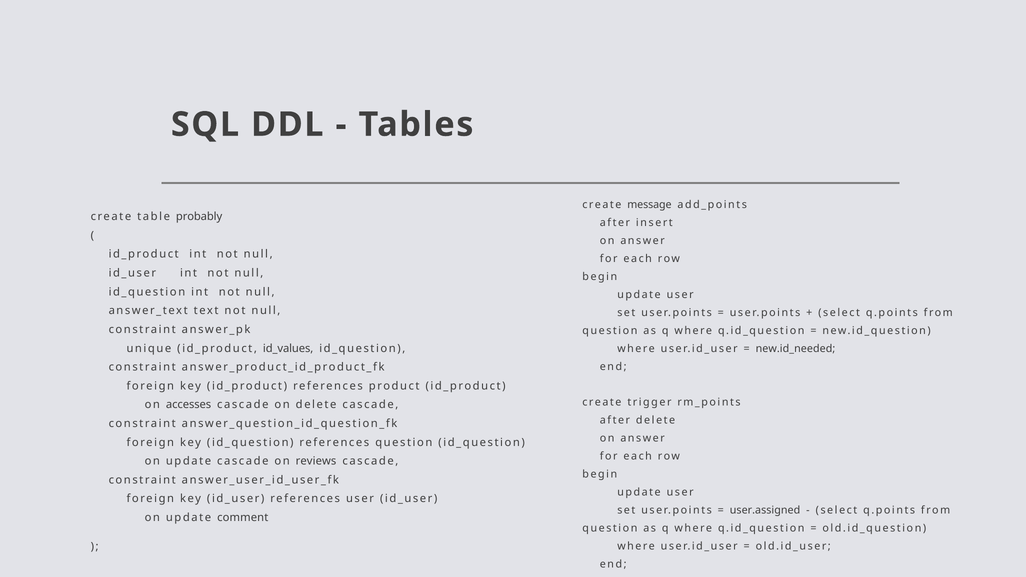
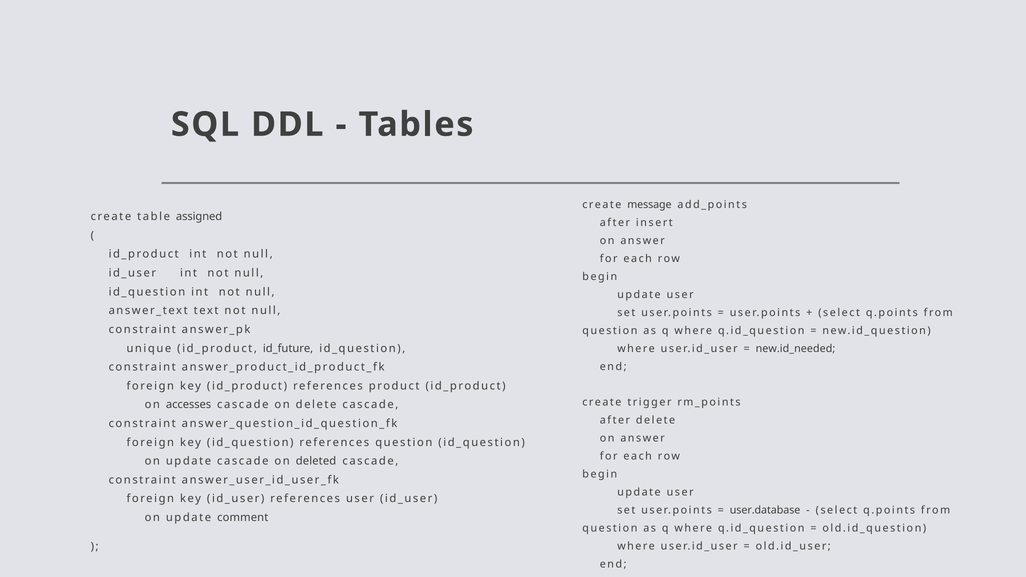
probably: probably -> assigned (199, 217)
id_values: id_values -> id_future (288, 348)
reviews: reviews -> deleted (316, 461)
user.assigned: user.assigned -> user.database (765, 510)
